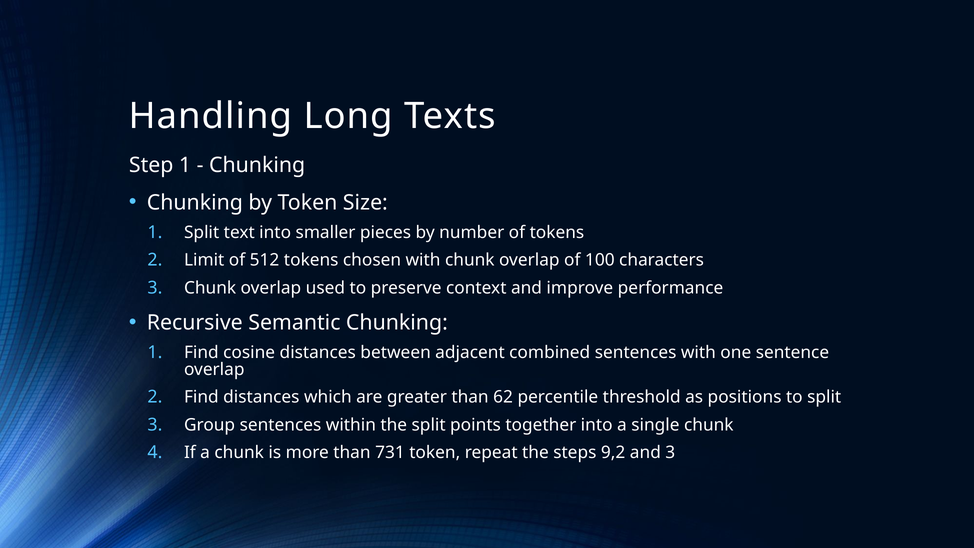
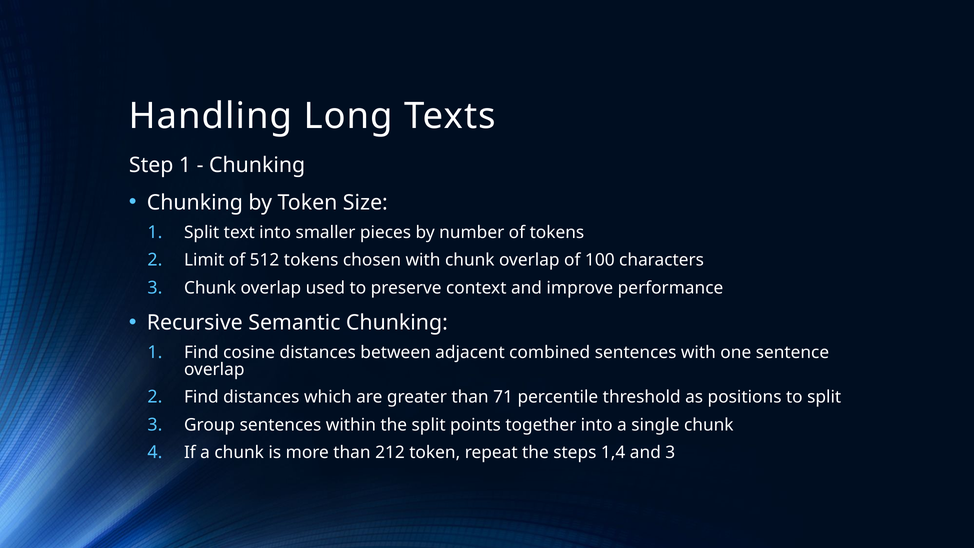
62: 62 -> 71 (503, 397)
731: 731 -> 212 (390, 453)
9,2: 9,2 -> 1,4 (613, 453)
